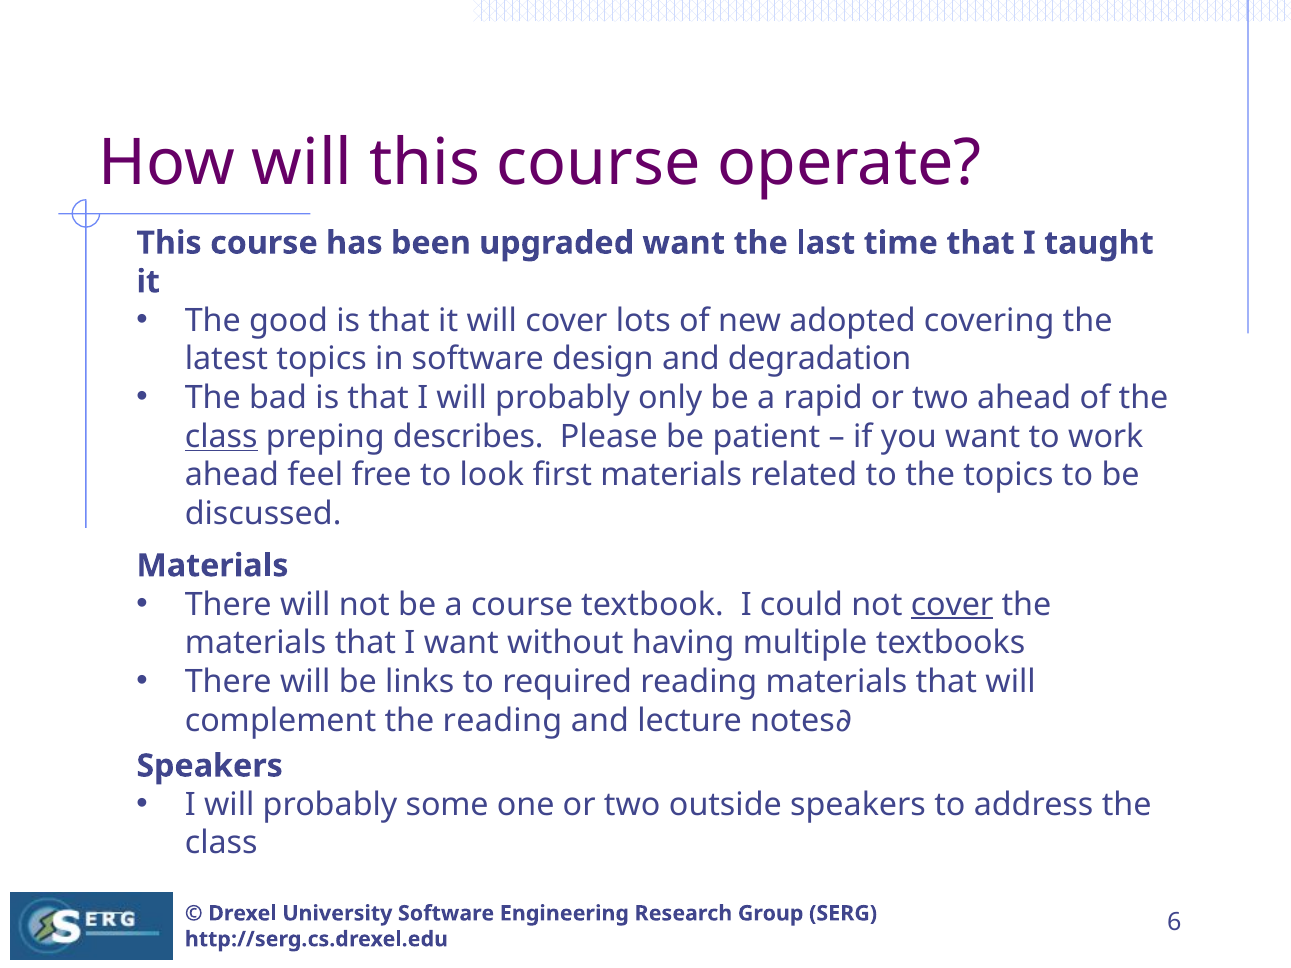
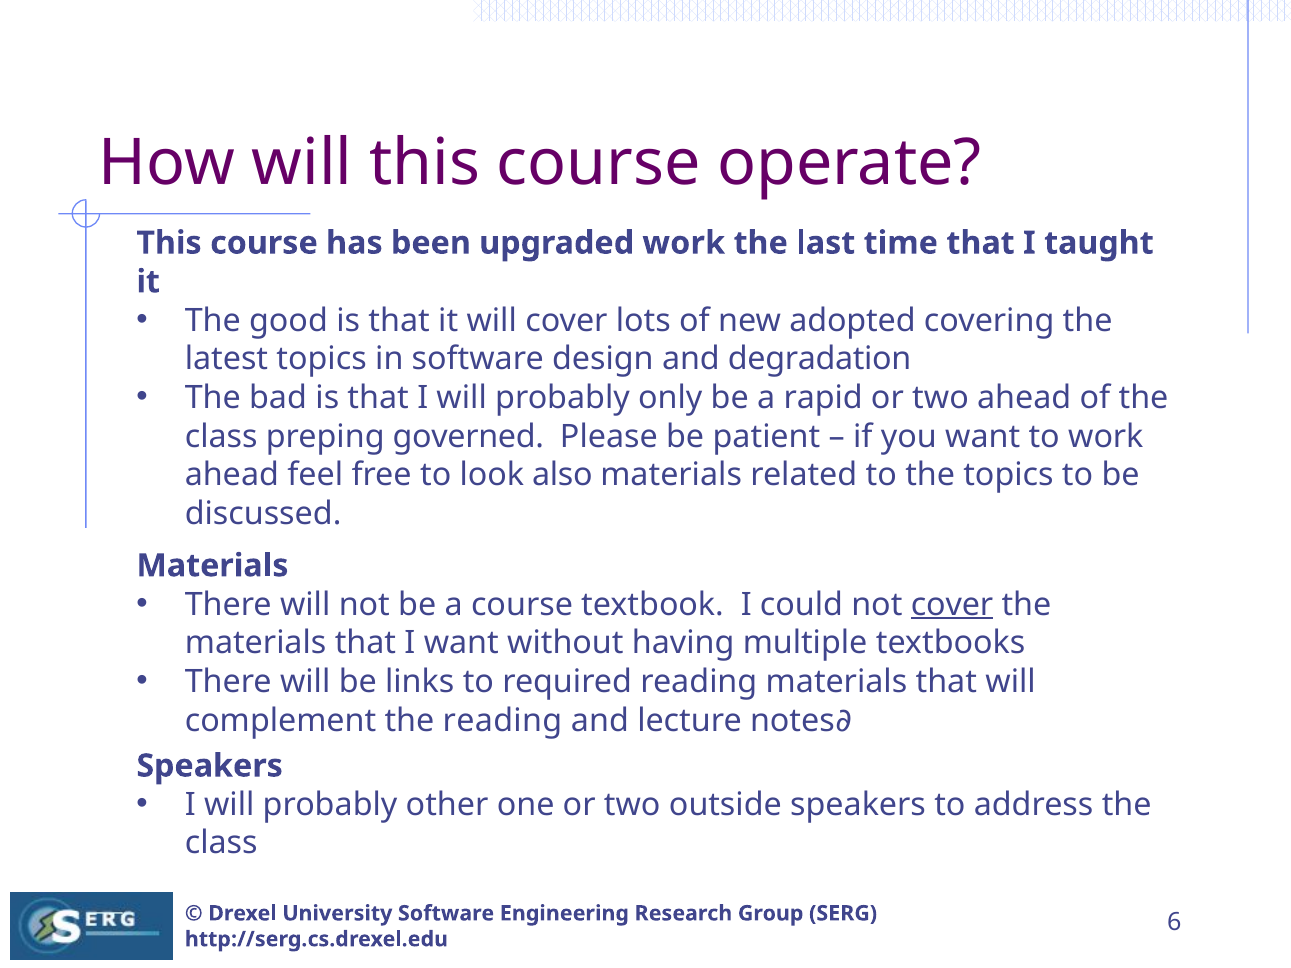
upgraded want: want -> work (684, 243)
class underline: present -> none (221, 437)
describes: describes -> governed (468, 437)
first: first -> also (562, 475)
some: some -> other (447, 805)
